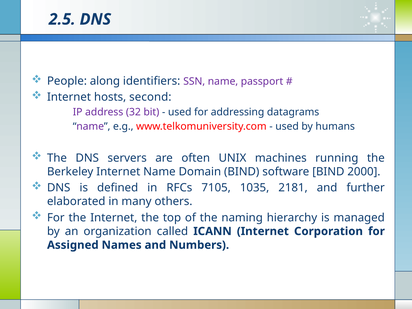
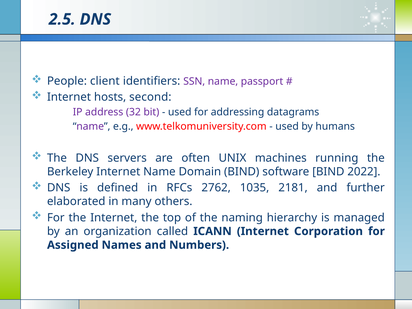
along: along -> client (105, 81)
2000: 2000 -> 2022 (364, 172)
7105: 7105 -> 2762 (216, 188)
